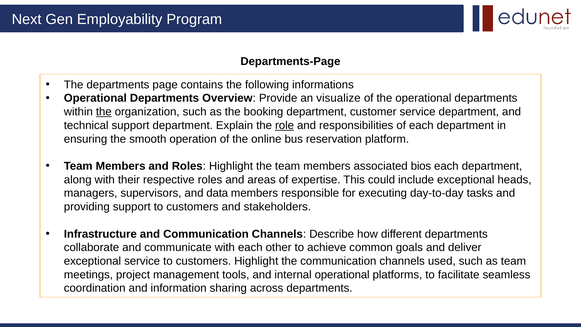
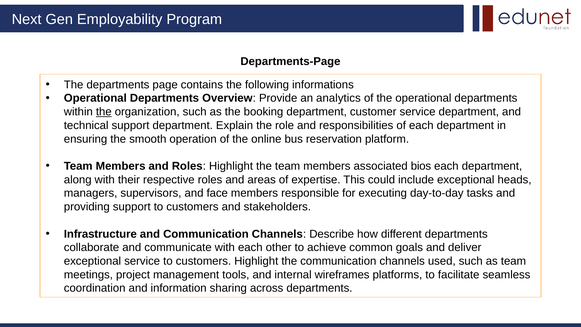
visualize: visualize -> analytics (338, 98)
role underline: present -> none (285, 125)
data: data -> face (217, 193)
internal operational: operational -> wireframes (342, 275)
